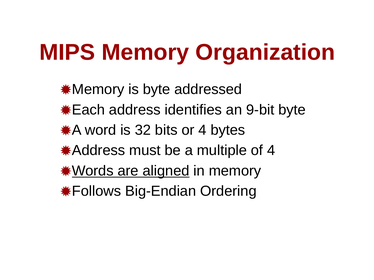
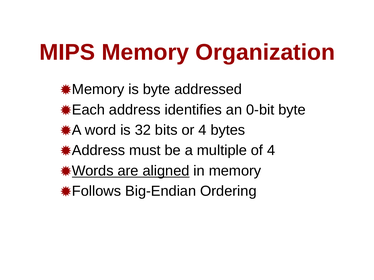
9-bit: 9-bit -> 0-bit (260, 110)
